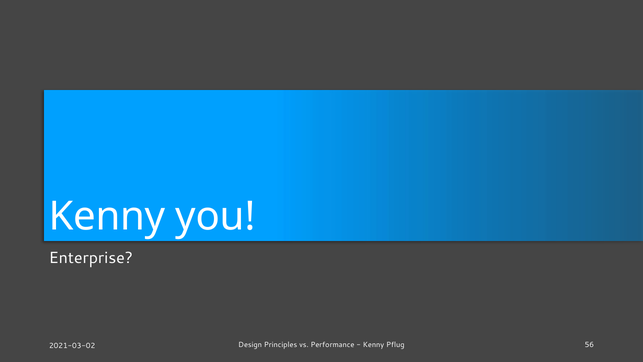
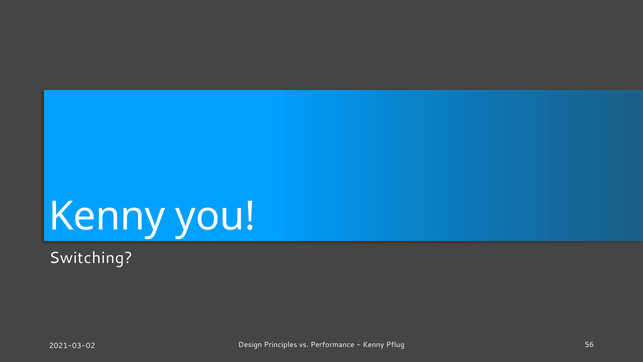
Enterprise: Enterprise -> Switching (91, 258)
